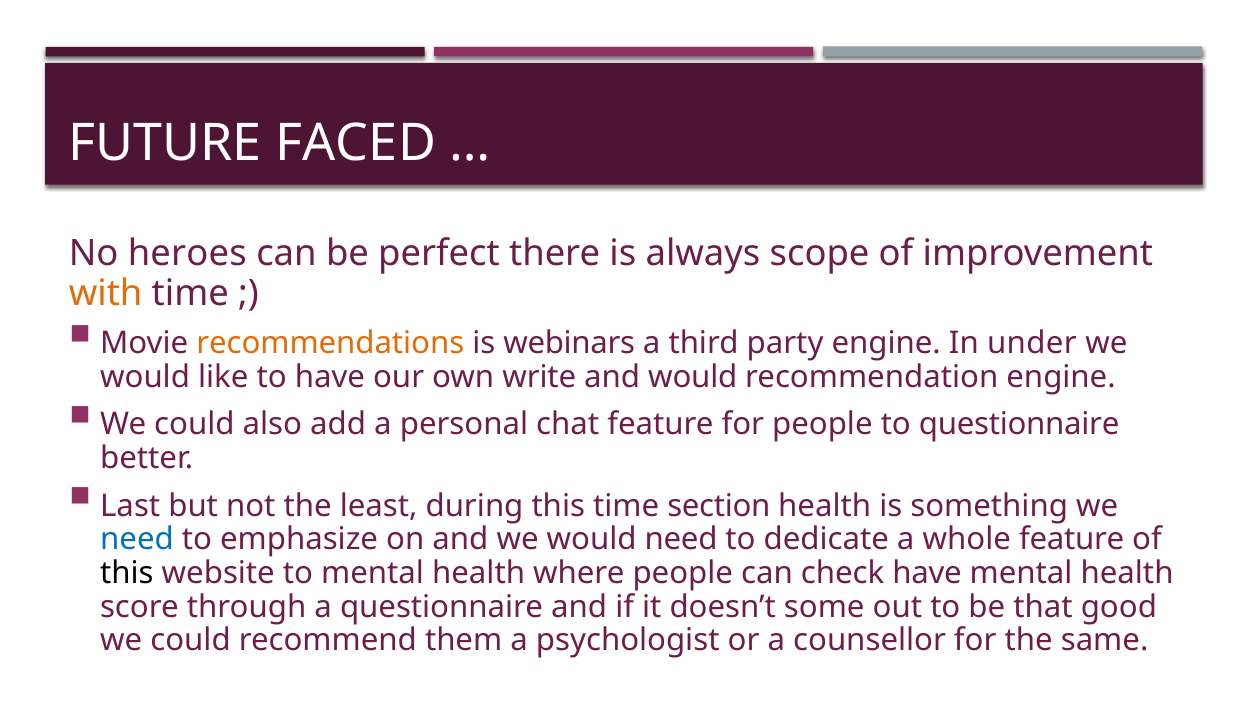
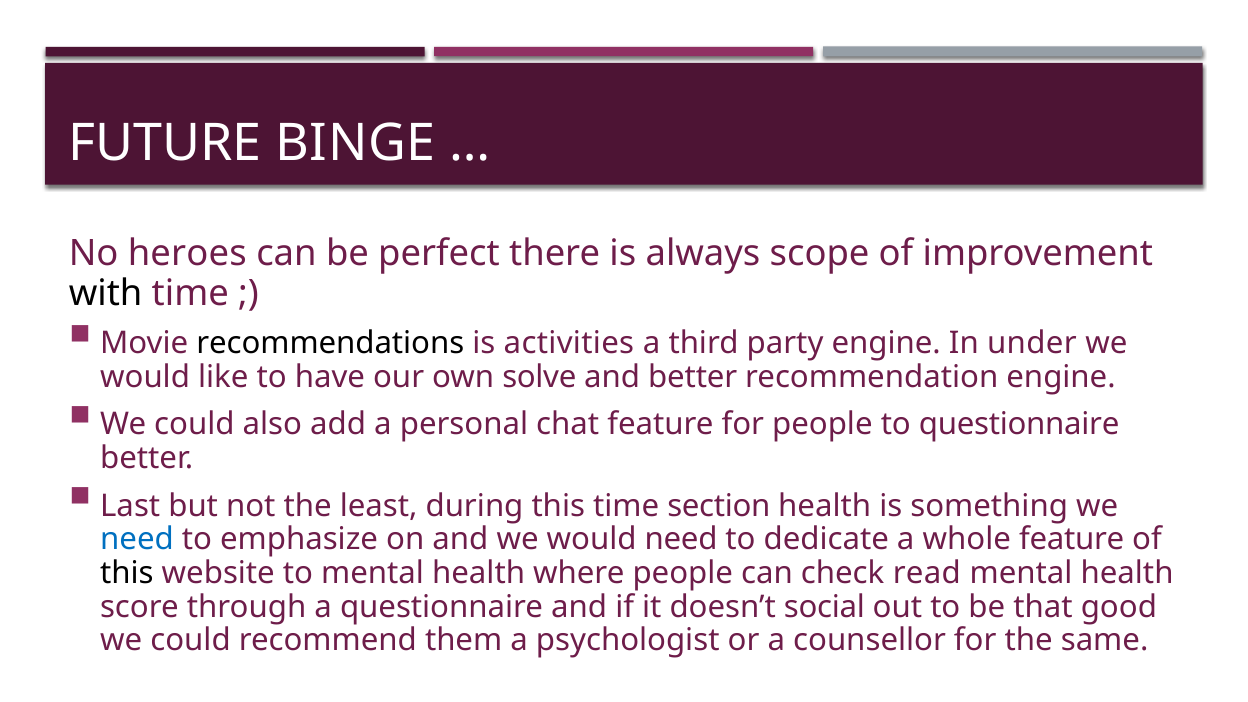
FACED: FACED -> BINGE (355, 143)
with colour: orange -> black (106, 293)
recommendations colour: orange -> black (330, 343)
webinars: webinars -> activities (569, 343)
write: write -> solve (539, 377)
and would: would -> better (693, 377)
check have: have -> read (927, 573)
some: some -> social (824, 607)
